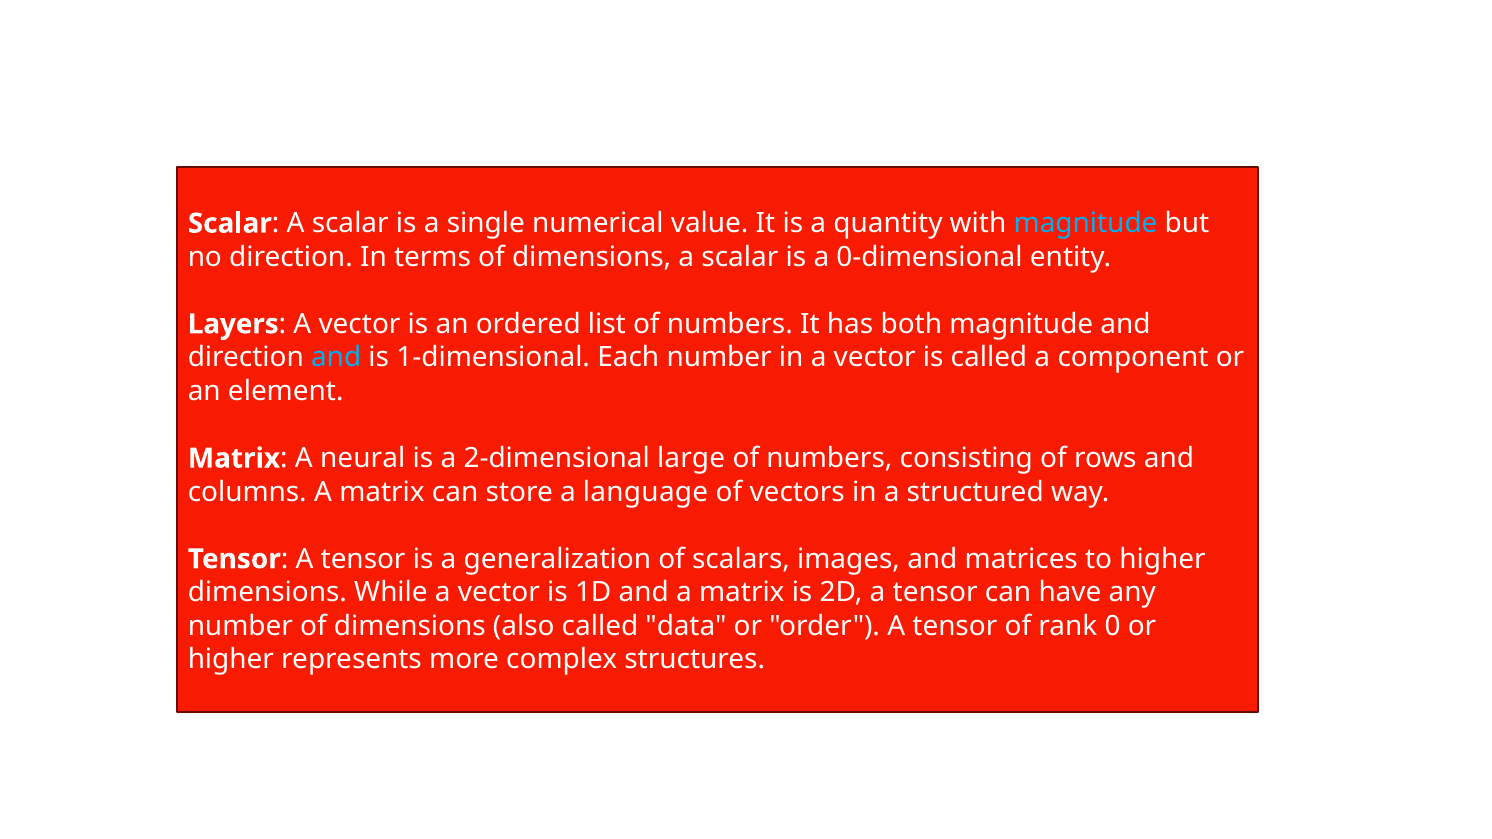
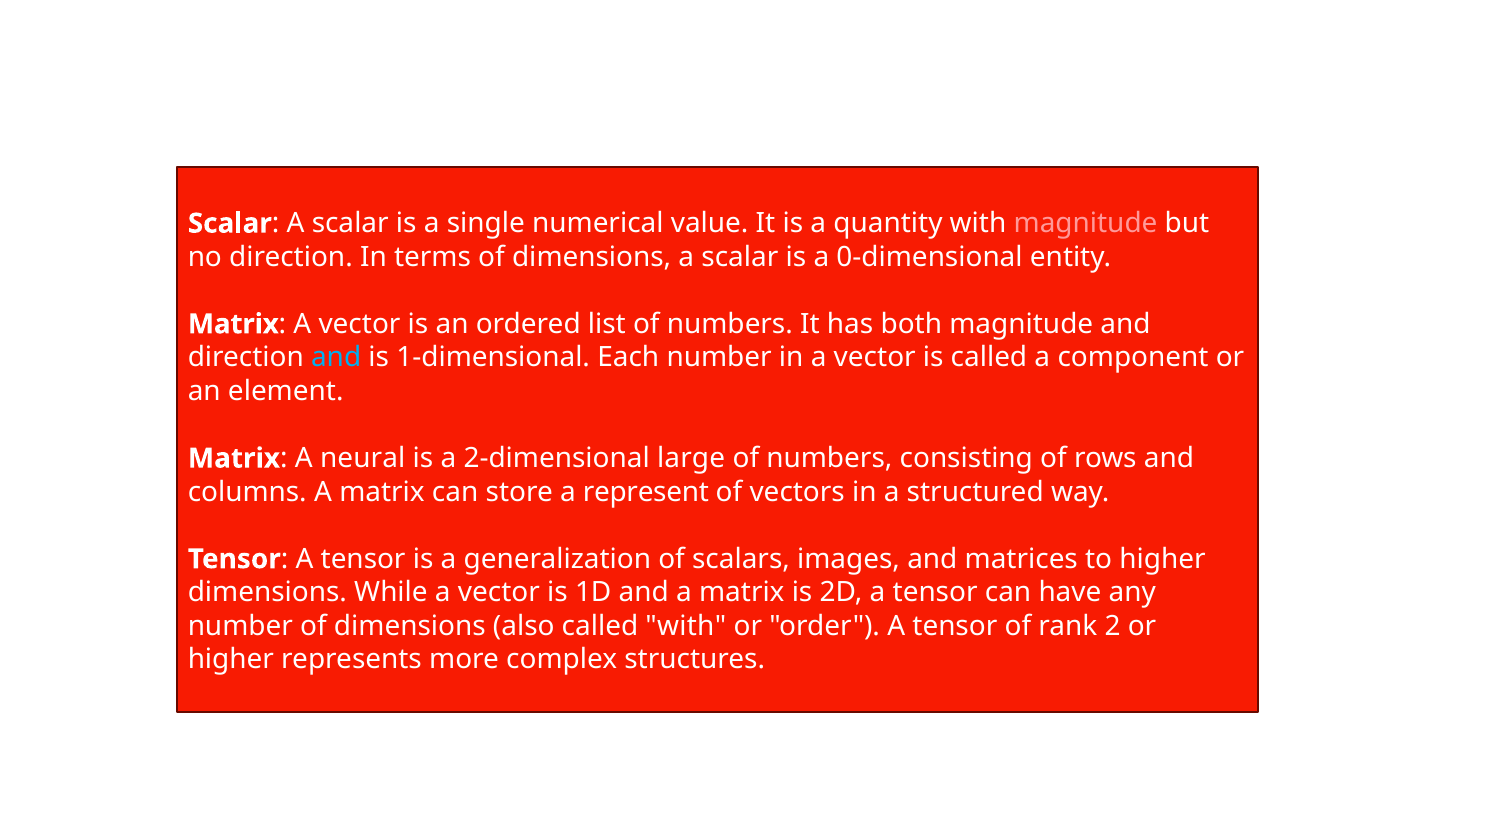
magnitude colour: light blue -> pink (1086, 224)
Layers: Layers -> Matrix (233, 324)
language: language -> represent (646, 492)
called data: data -> with (686, 626)
0: 0 -> 2 (1113, 626)
